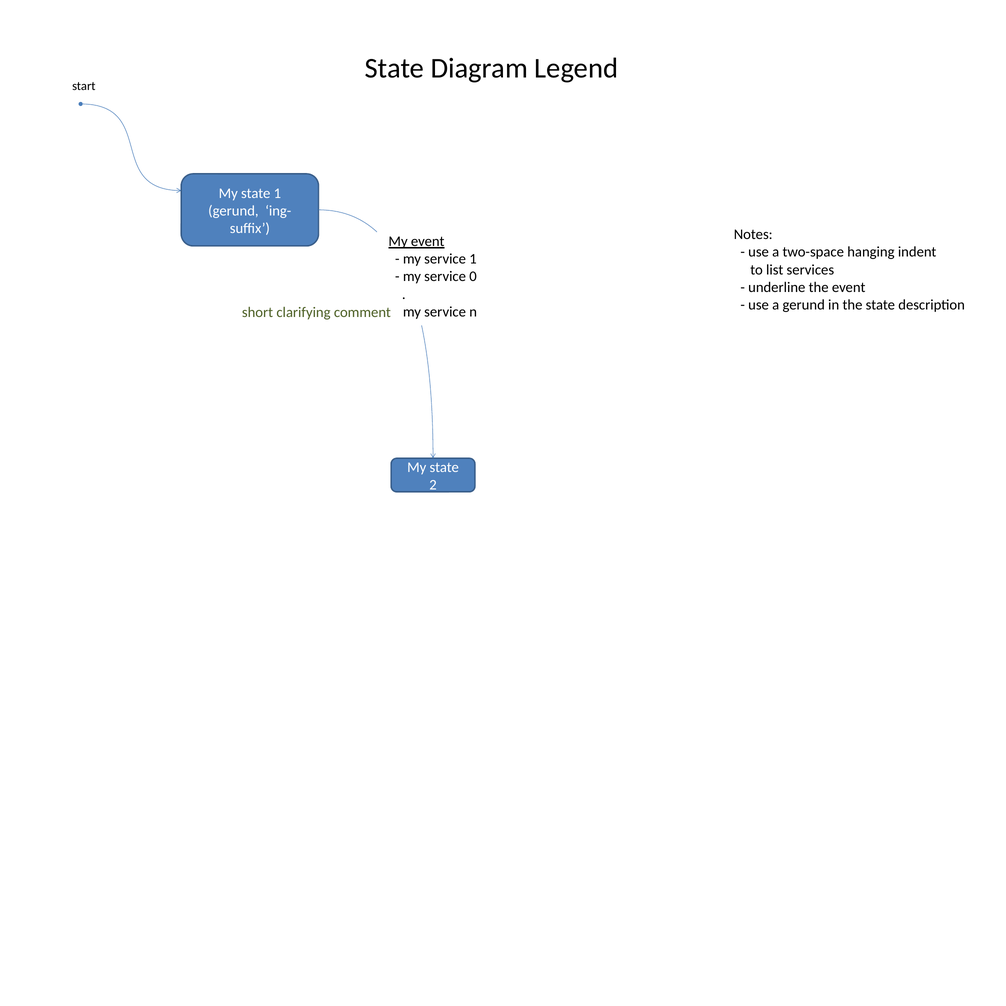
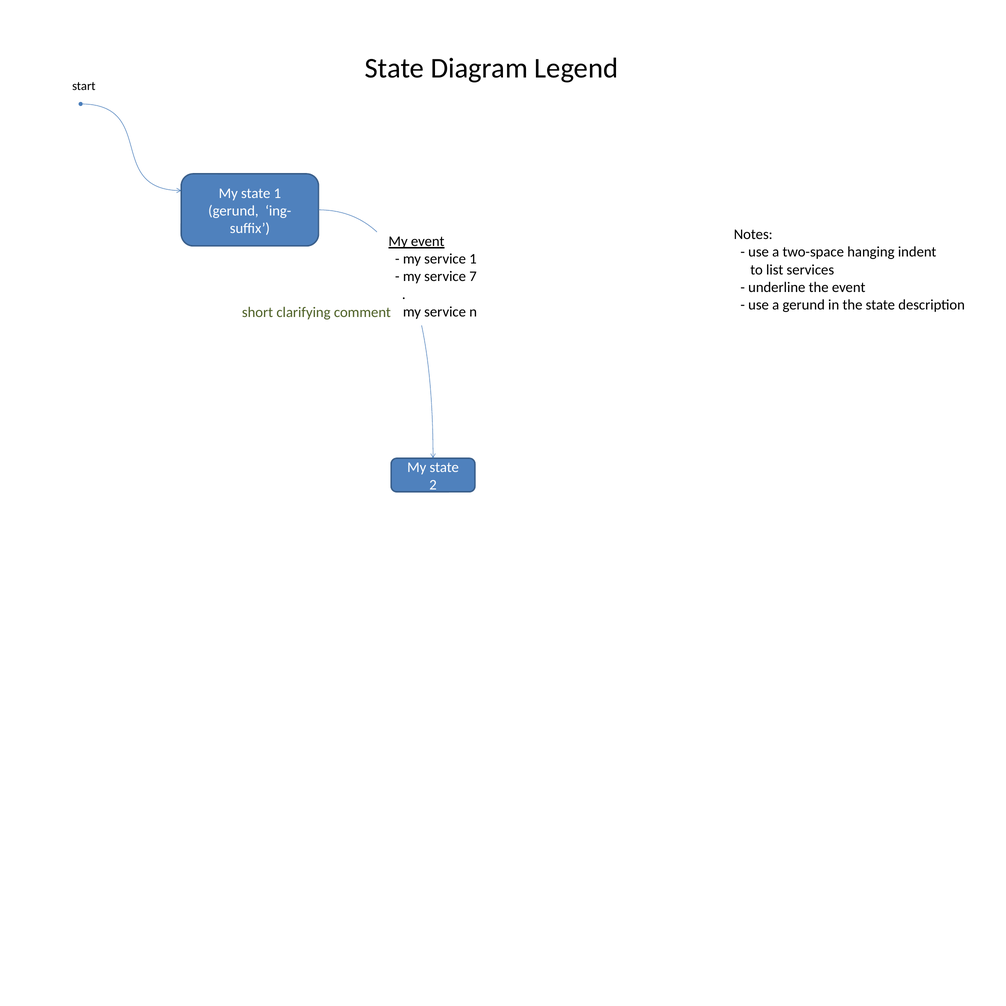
0: 0 -> 7 (473, 277)
